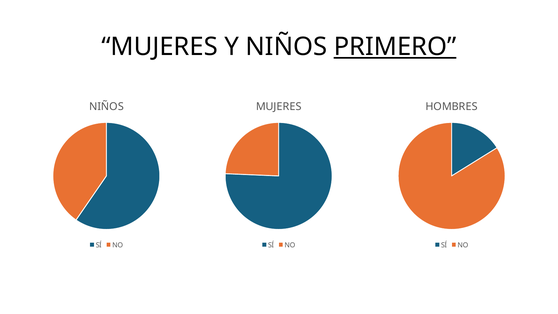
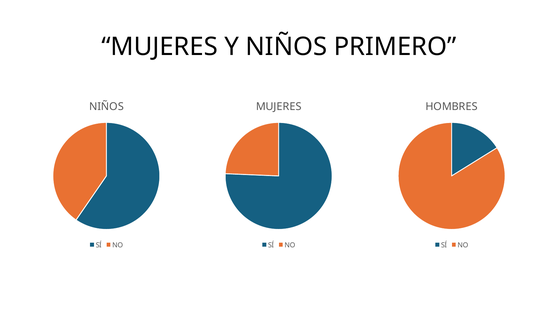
PRIMERO underline: present -> none (395, 47)
